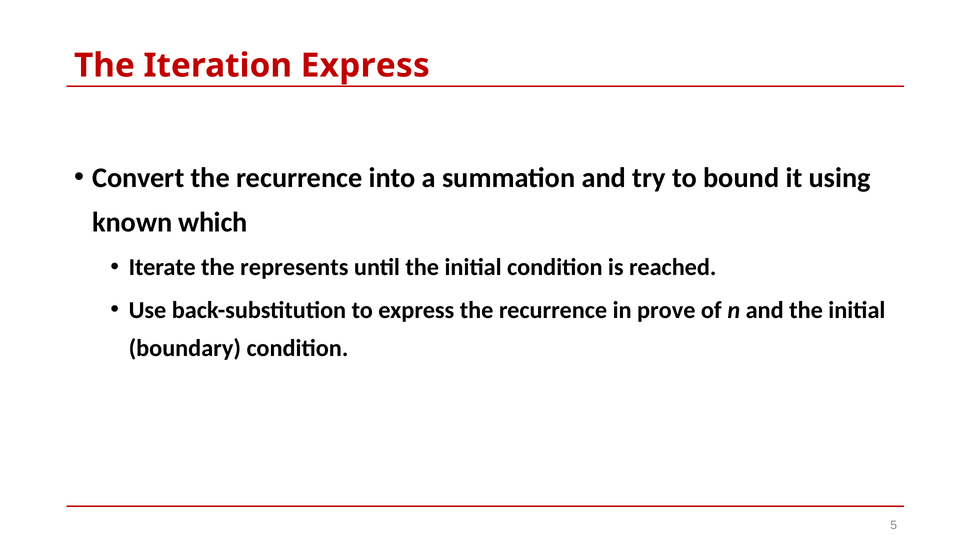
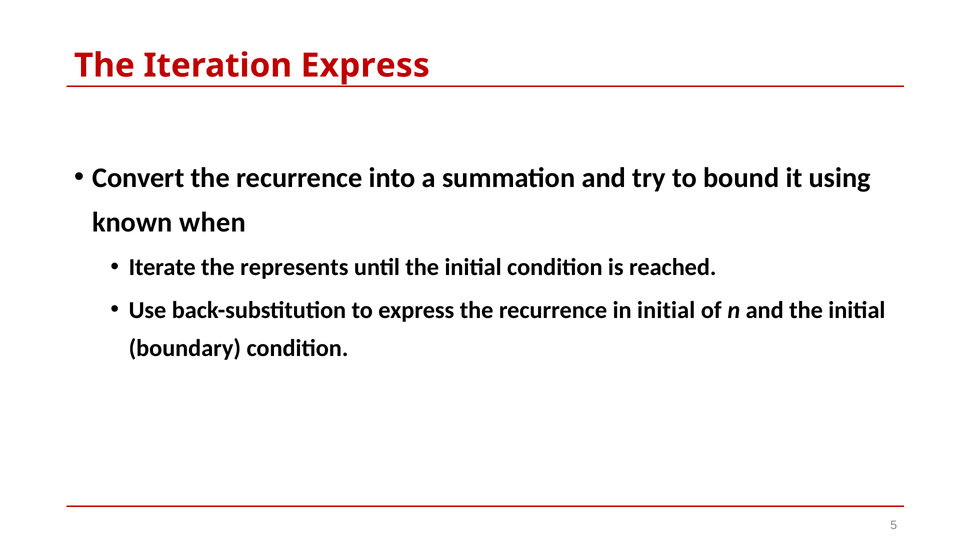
which: which -> when (213, 222)
in prove: prove -> initial (666, 310)
